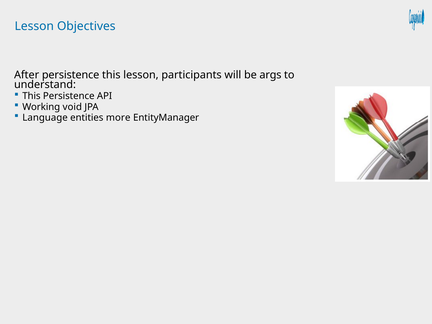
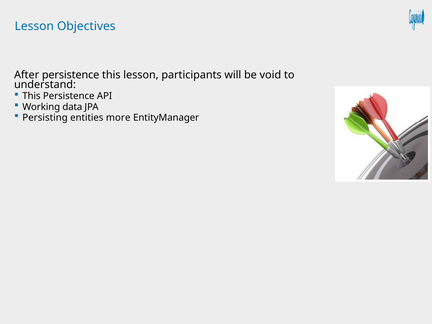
args: args -> void (270, 75)
void: void -> data (72, 107)
Language: Language -> Persisting (45, 118)
